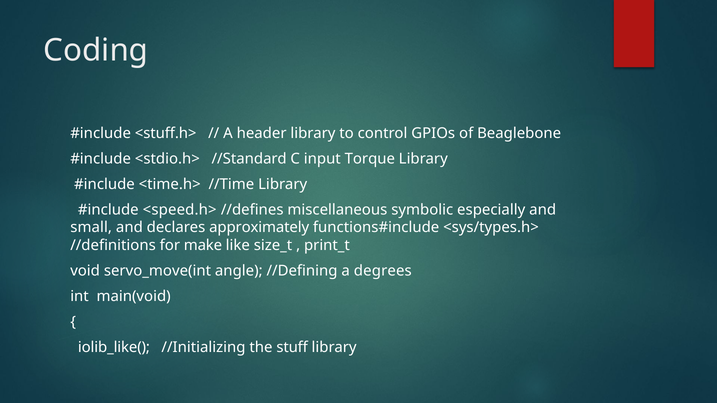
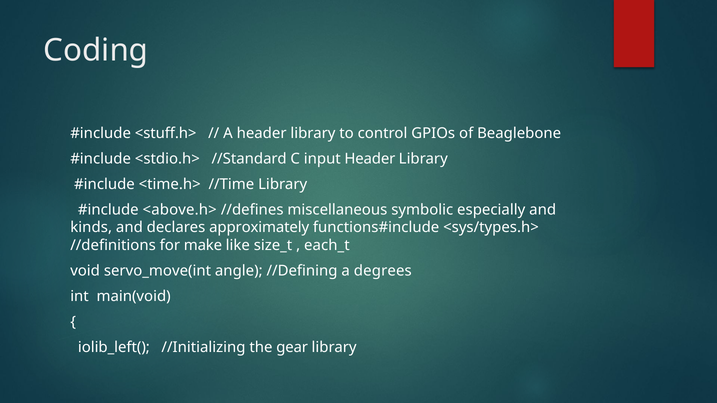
input Torque: Torque -> Header (370, 159)
<speed.h>: <speed.h> -> <above.h> (180, 210)
small: small -> kinds (91, 228)
print_t: print_t -> each_t (327, 246)
iolib_like(: iolib_like( -> iolib_left( (114, 347)
stuff: stuff -> gear (292, 347)
